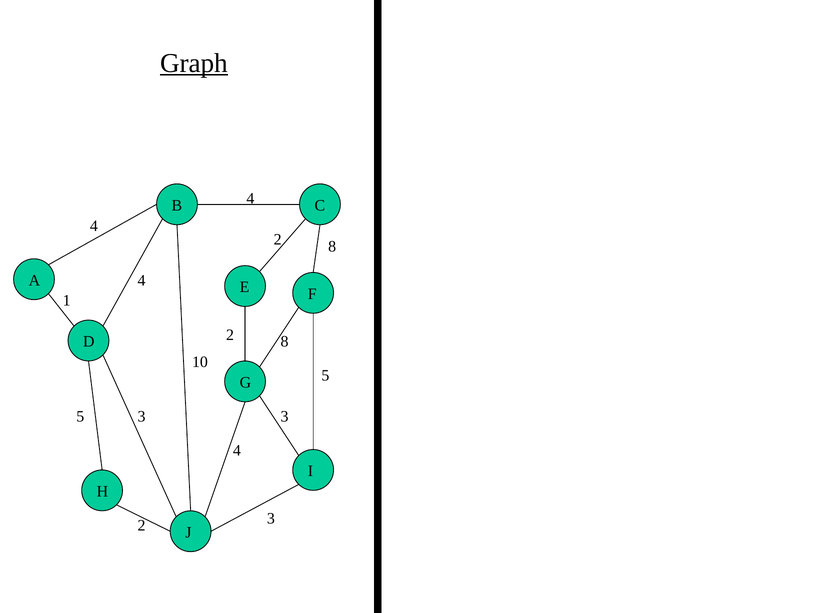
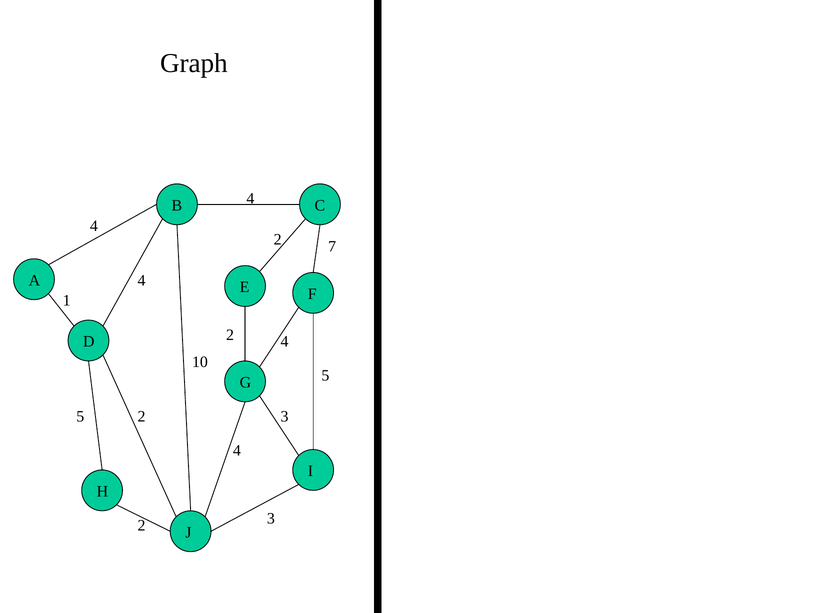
Graph underline: present -> none (194, 63)
8: 8 -> 7 (332, 246)
8: 8 -> 4 (285, 341)
3: 3 -> 2 (142, 416)
